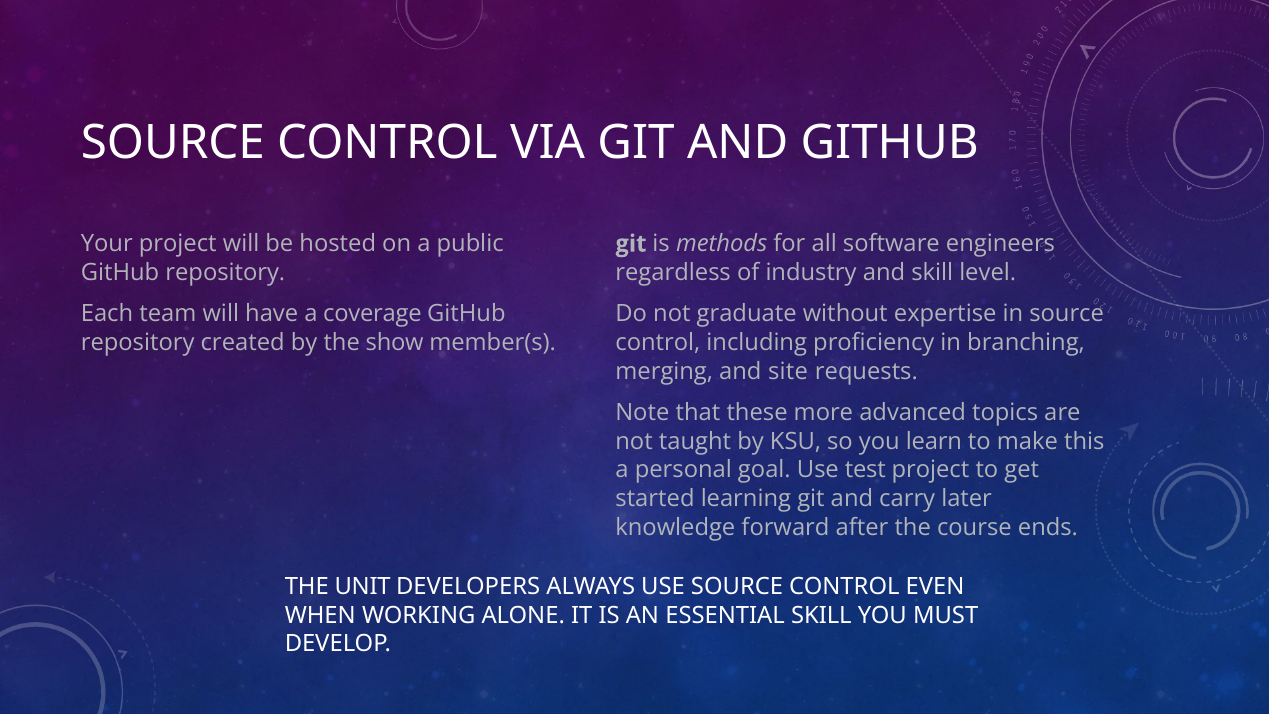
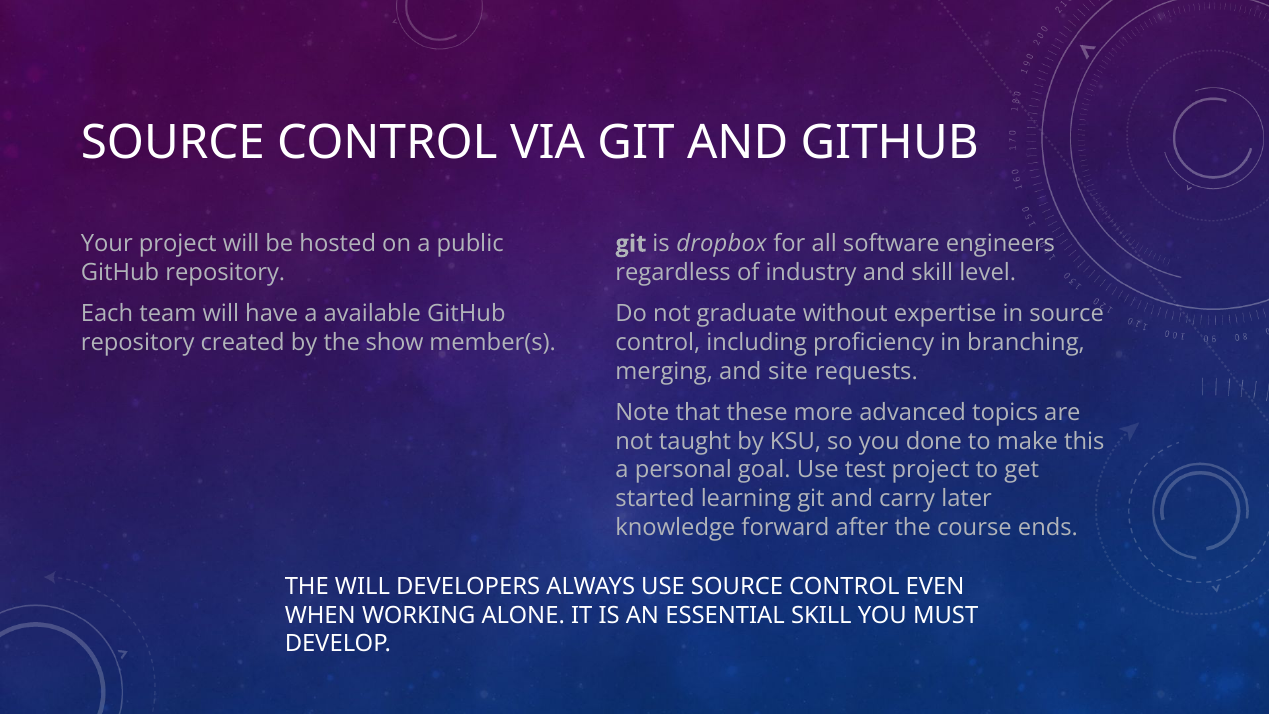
methods: methods -> dropbox (722, 244)
coverage: coverage -> available (372, 314)
learn: learn -> done (934, 441)
THE UNIT: UNIT -> WILL (362, 587)
